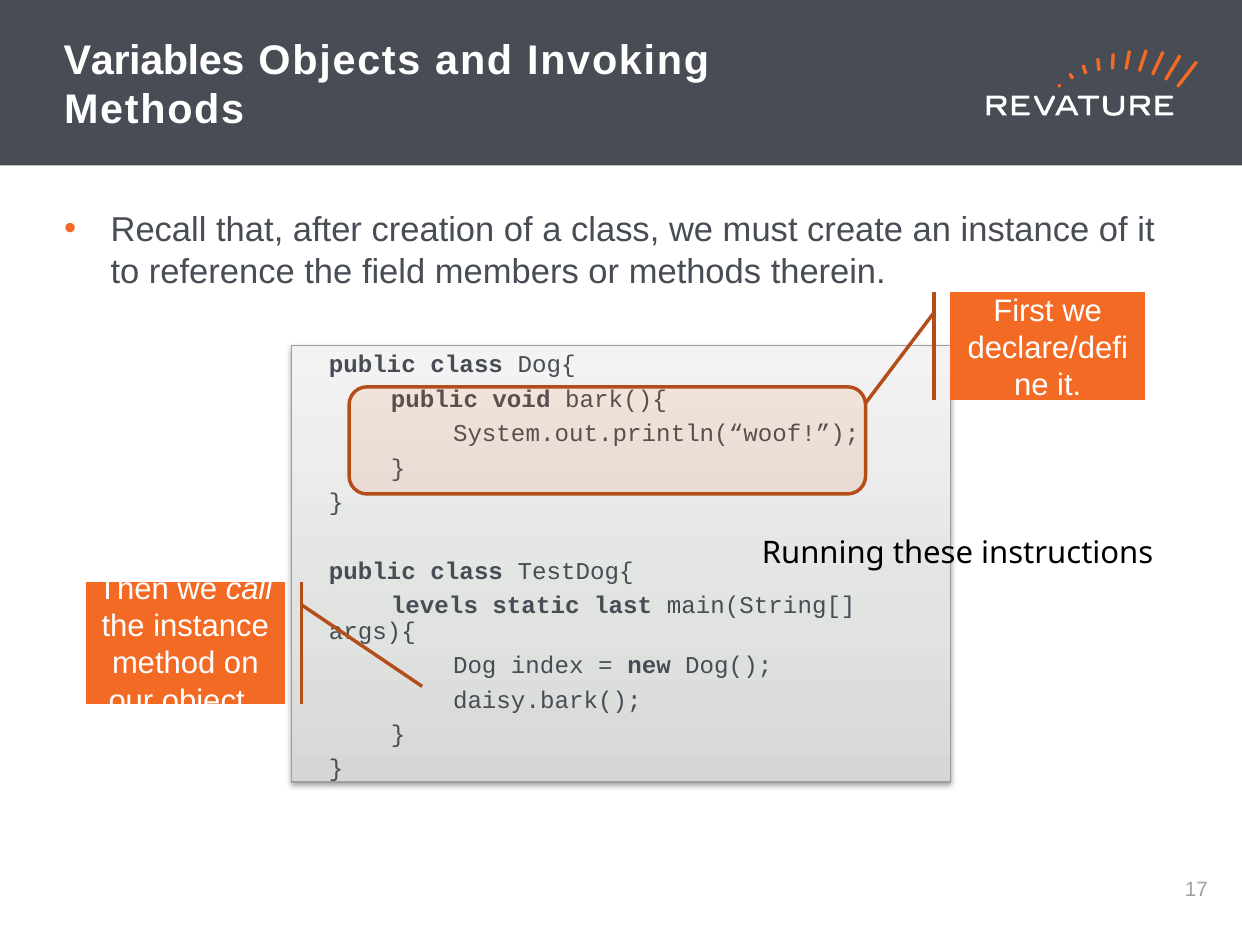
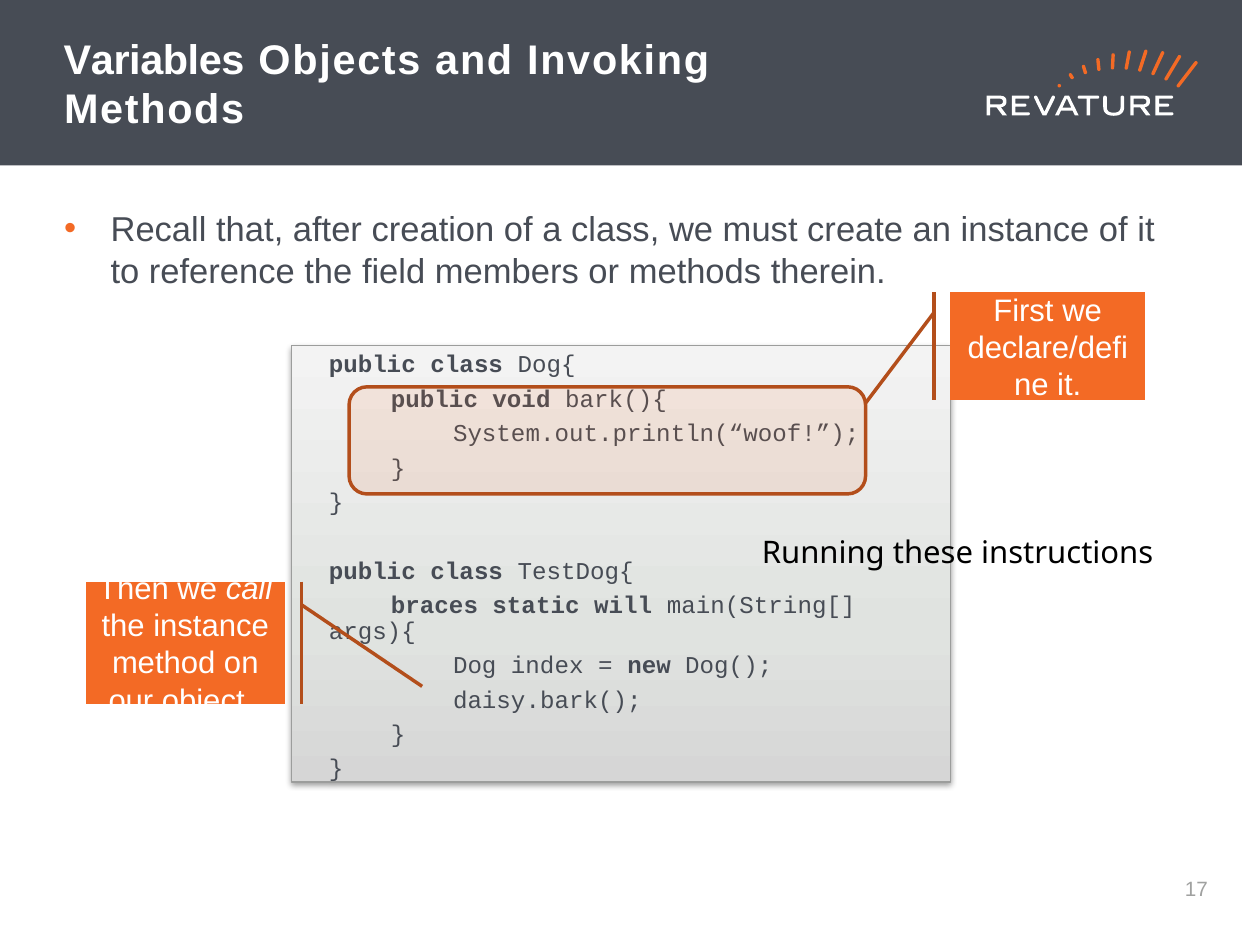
levels: levels -> braces (434, 606)
last: last -> will (623, 606)
